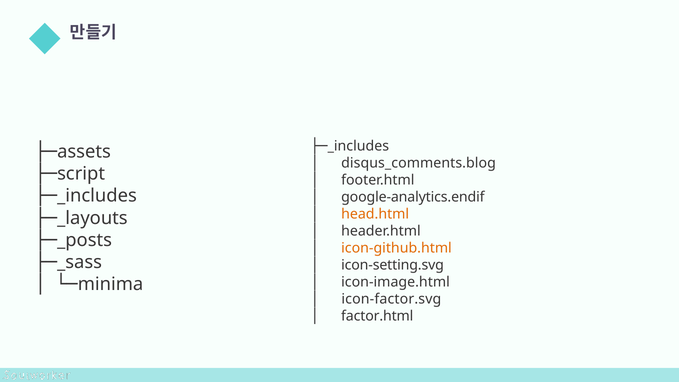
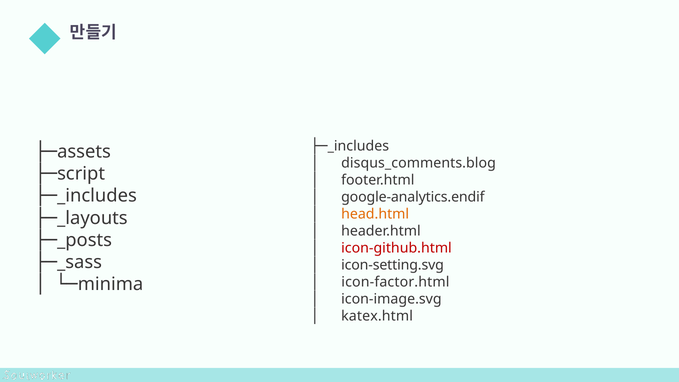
icon-github.html colour: orange -> red (396, 248)
icon-image.html: icon-image.html -> icon-factor.html (395, 282)
icon-factor.svg: icon-factor.svg -> icon-image.svg (391, 299)
factor.html: factor.html -> katex.html (377, 316)
